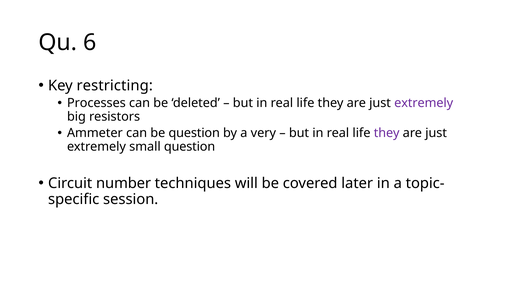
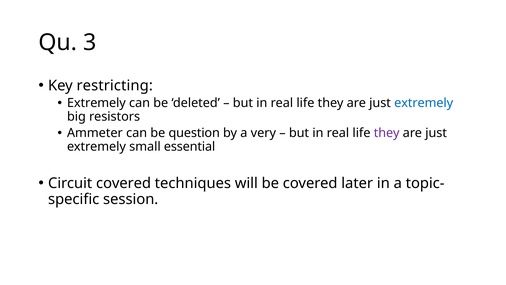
6: 6 -> 3 (90, 43)
Processes: Processes -> Extremely (96, 103)
extremely colour: purple -> blue (424, 103)
small question: question -> essential (190, 147)
Circuit number: number -> covered (124, 183)
